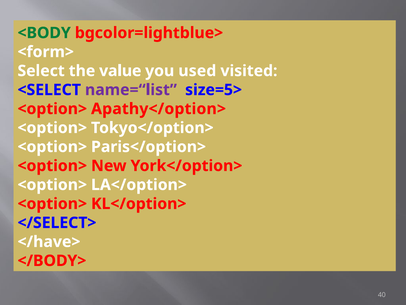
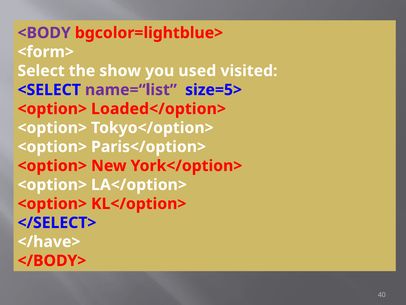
<BODY colour: green -> purple (44, 33)
value: value -> show (120, 71)
Apathy</option>: Apathy</option> -> Loaded</option> (159, 109)
